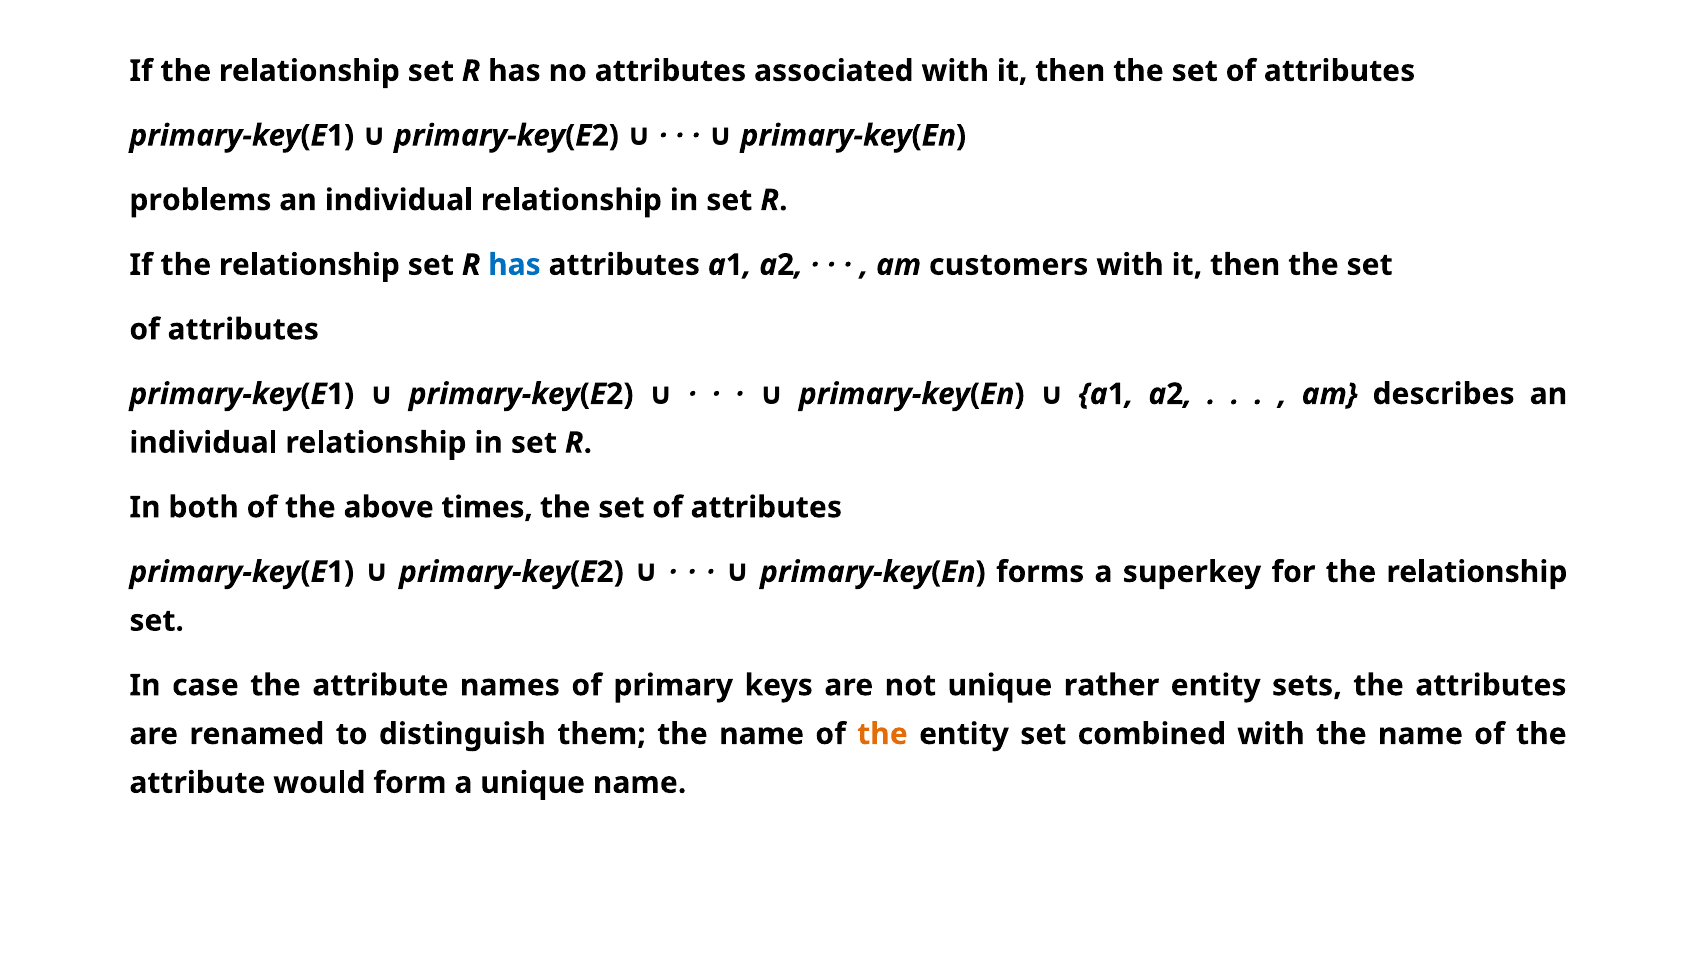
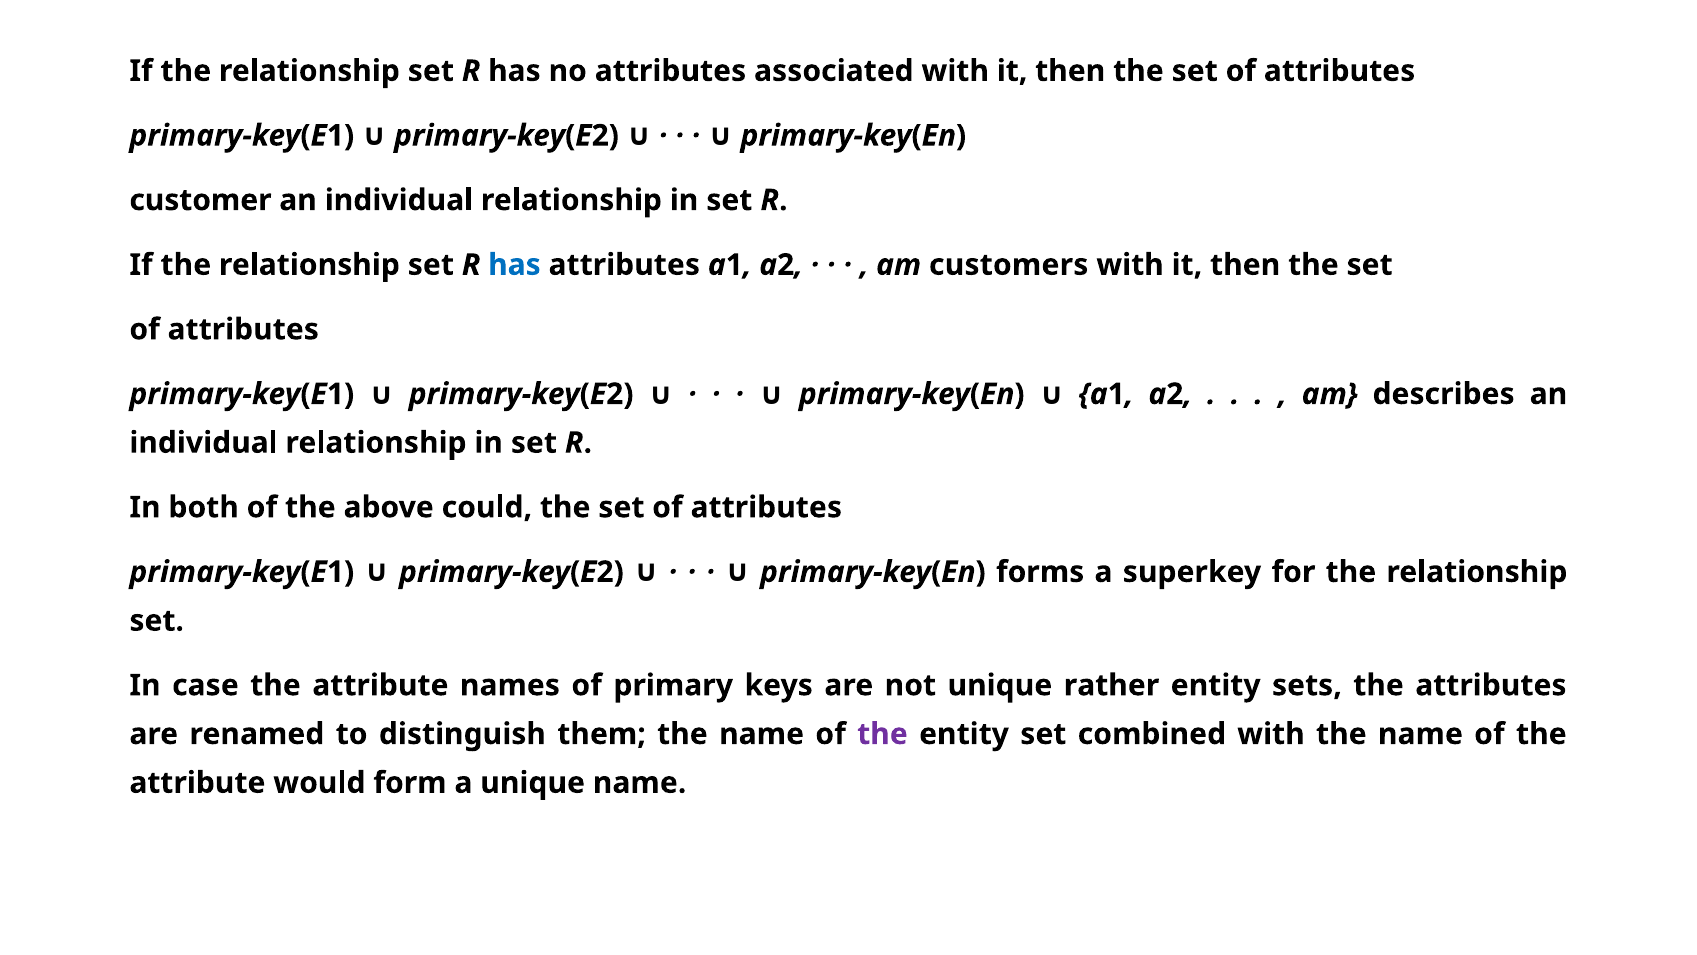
problems: problems -> customer (200, 200)
times: times -> could (487, 507)
the colour: orange -> purple (882, 734)
